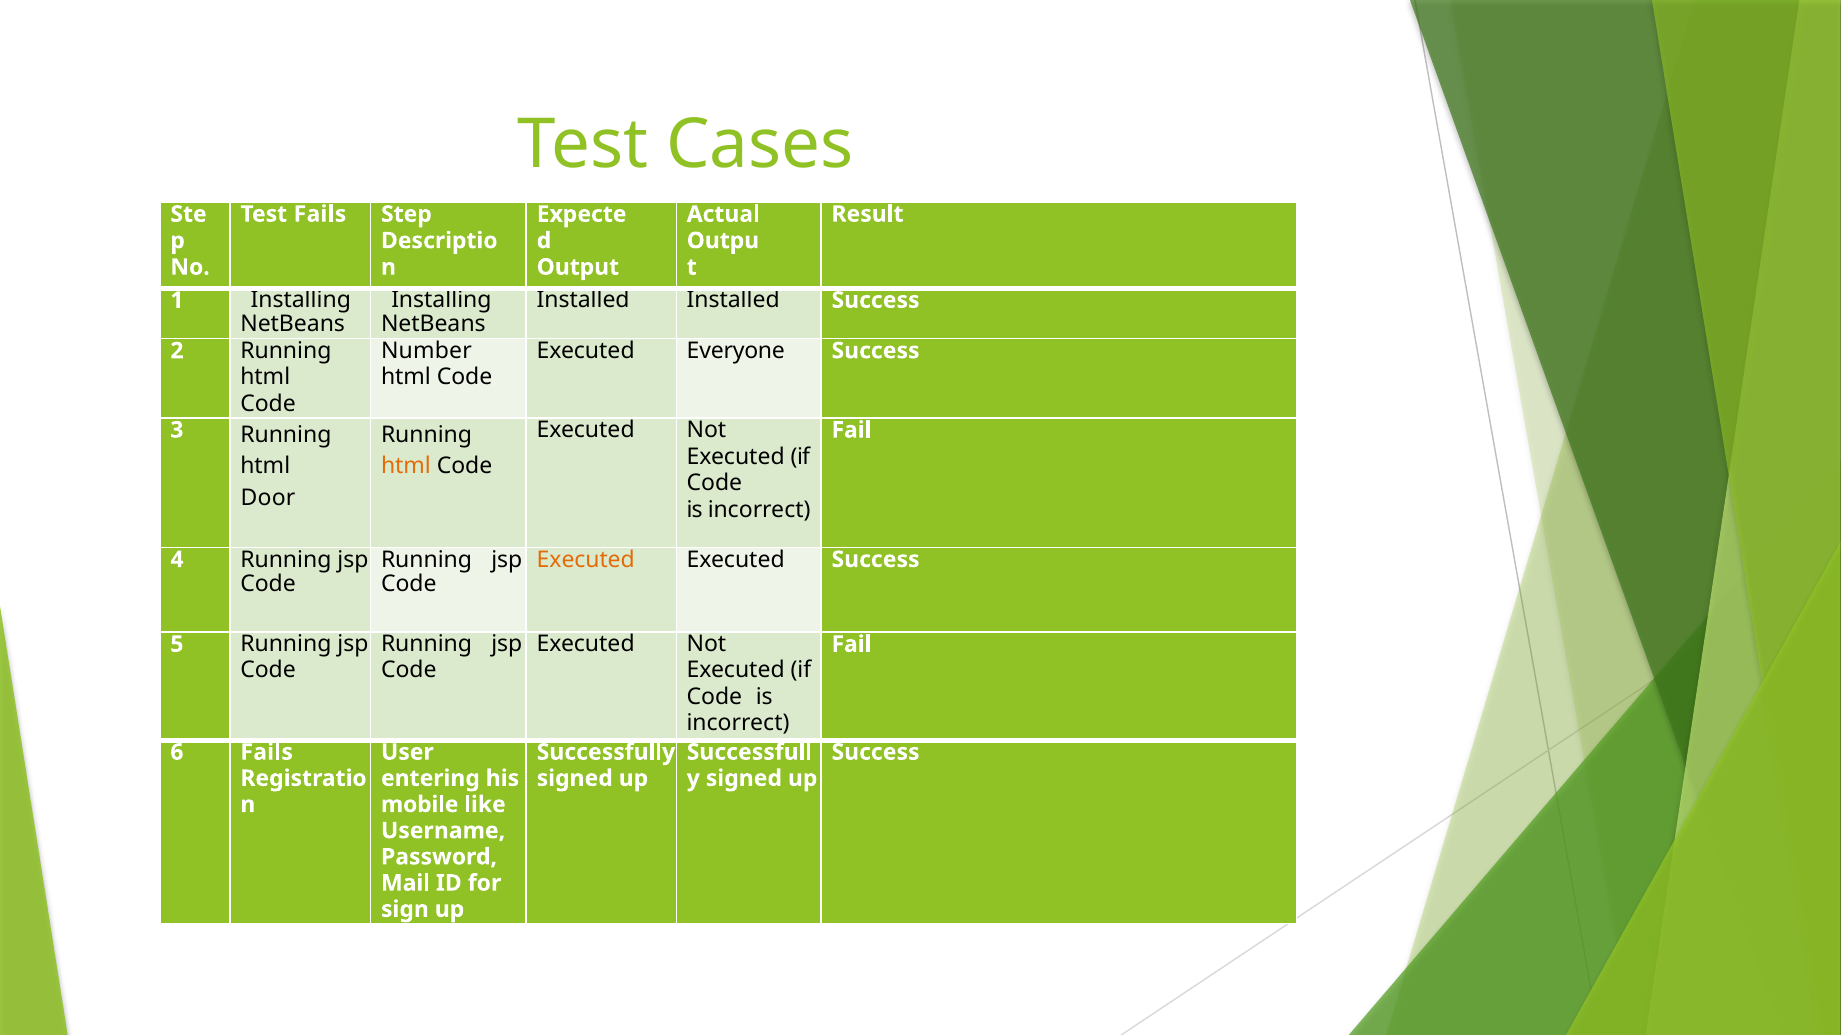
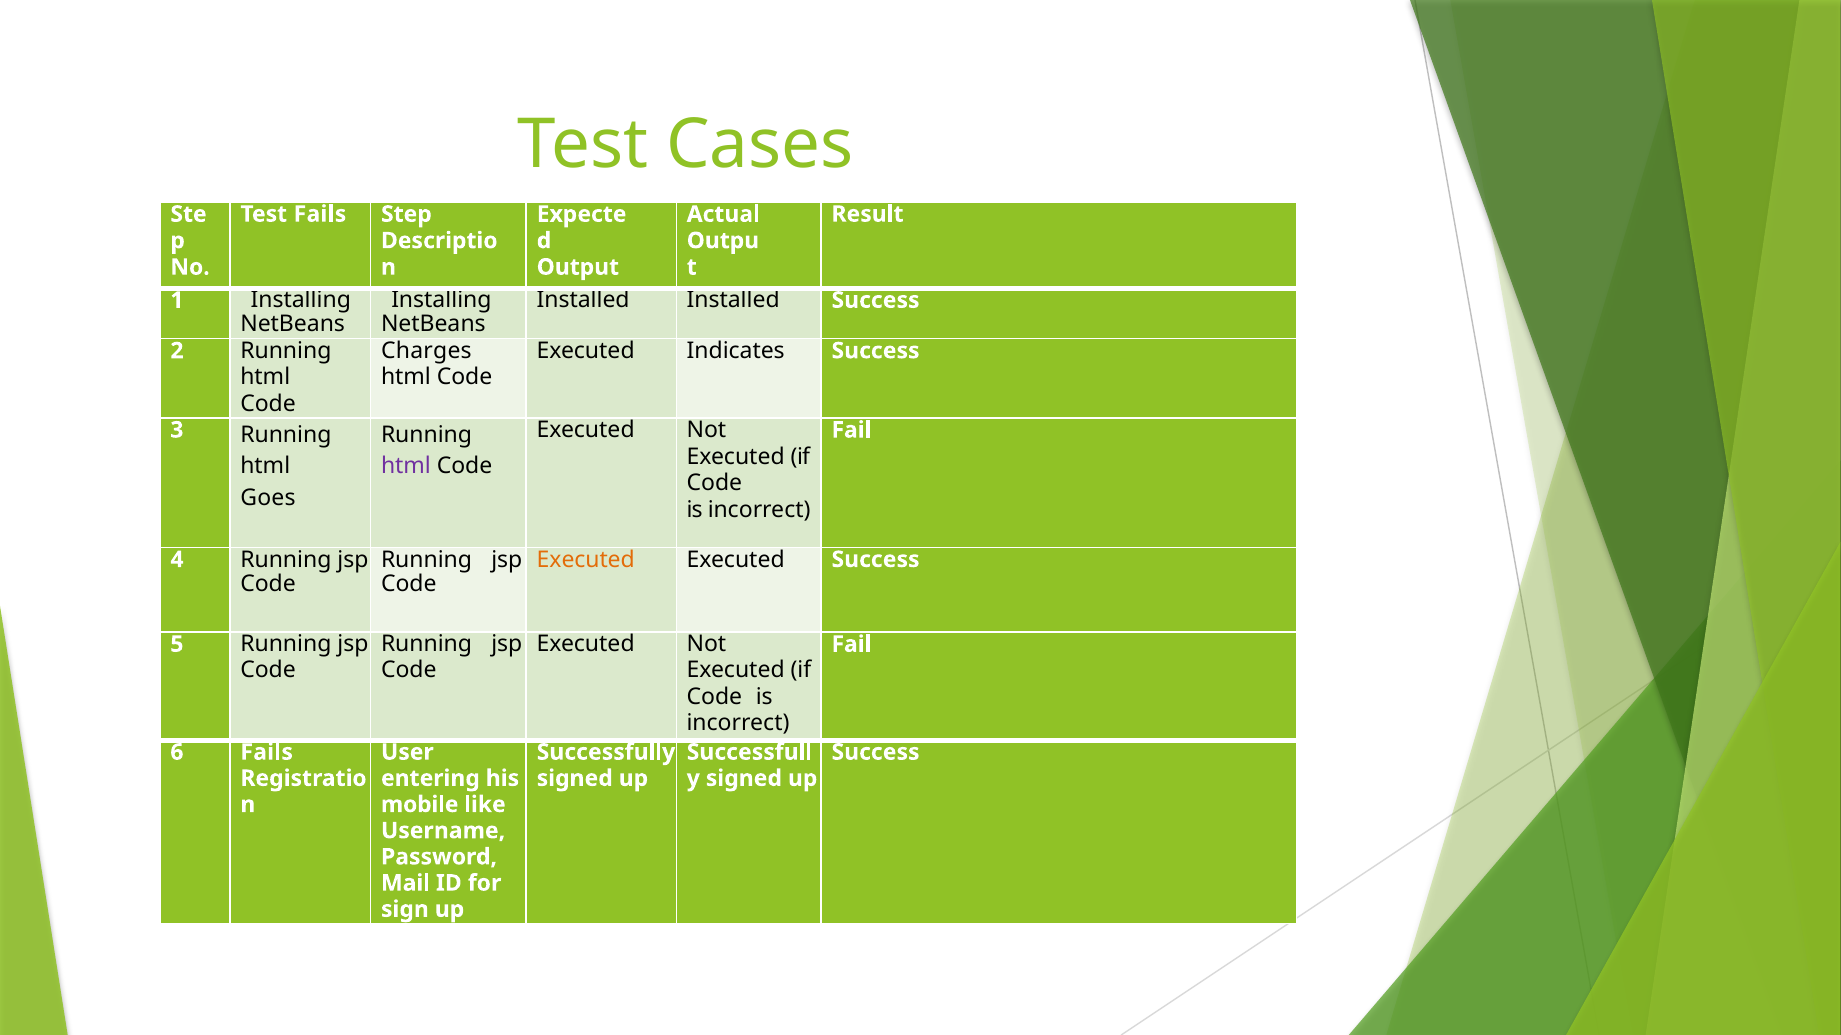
Number: Number -> Charges (426, 351)
Everyone: Everyone -> Indicates (736, 351)
html colour: orange -> purple (406, 467)
Door: Door -> Goes (268, 498)
